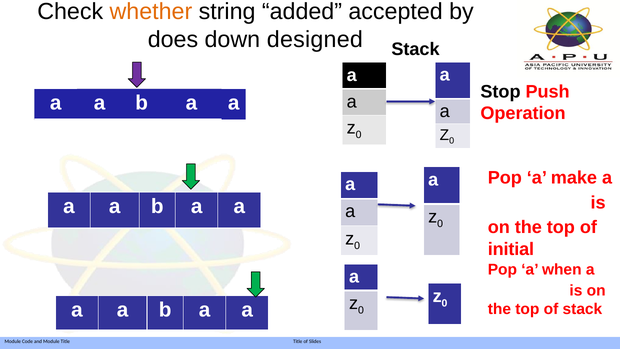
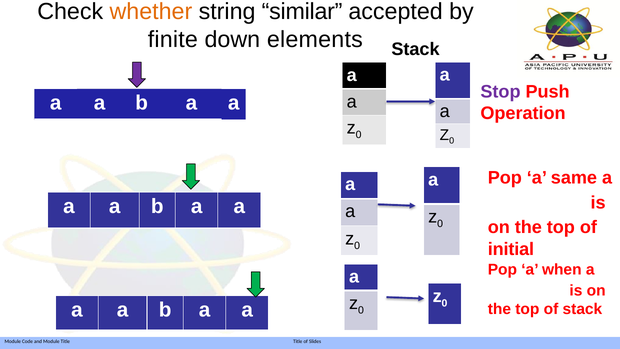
added: added -> similar (302, 12)
does: does -> finite (173, 39)
designed: designed -> elements (315, 39)
Stop colour: black -> purple (500, 92)
make: make -> same (574, 178)
